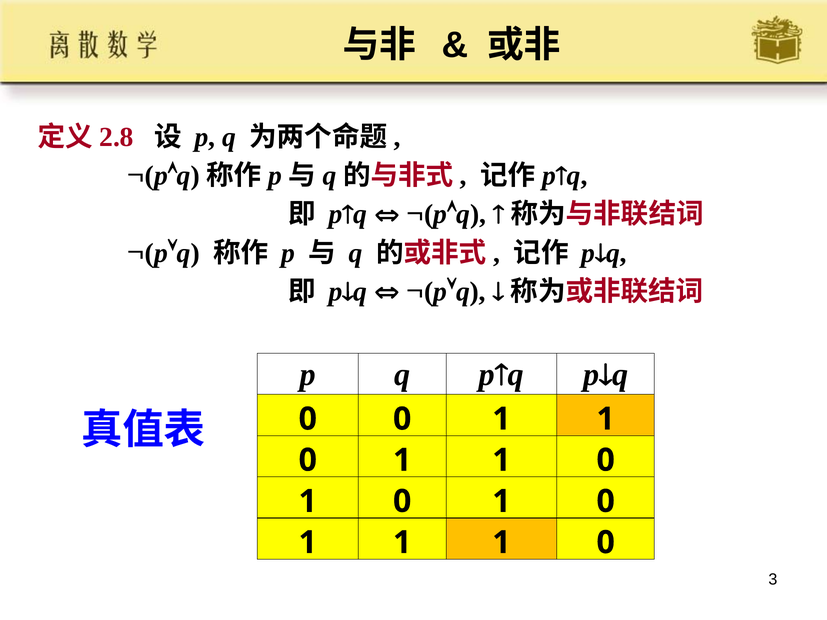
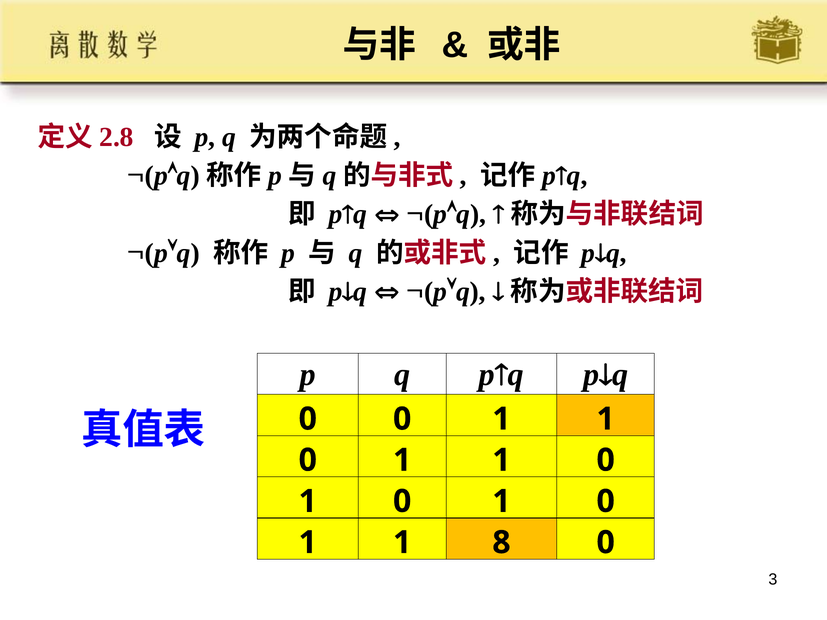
1 1 1: 1 -> 8 (501, 543)
